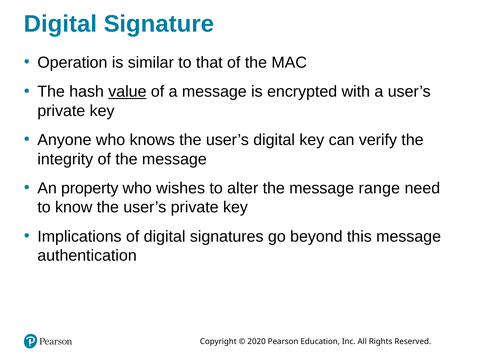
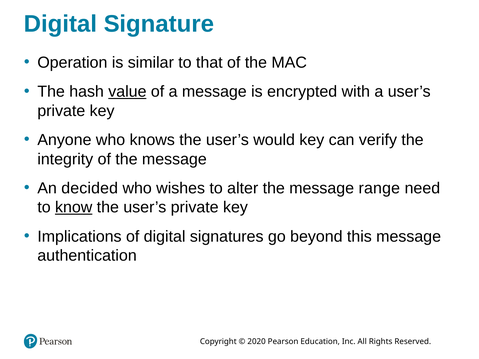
user’s digital: digital -> would (274, 140)
property: property -> decided (90, 188)
know underline: none -> present (74, 207)
